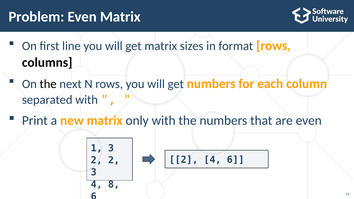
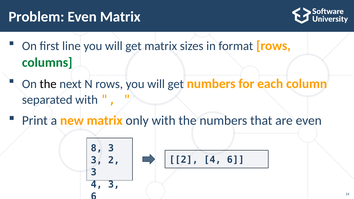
columns colour: black -> green (47, 63)
1: 1 -> 8 (97, 148)
2: 2 -> 3 (97, 160)
4 8: 8 -> 3 (114, 184)
